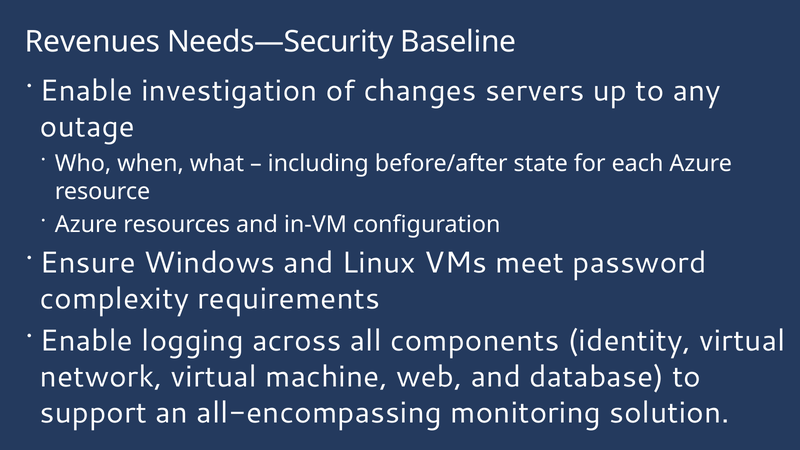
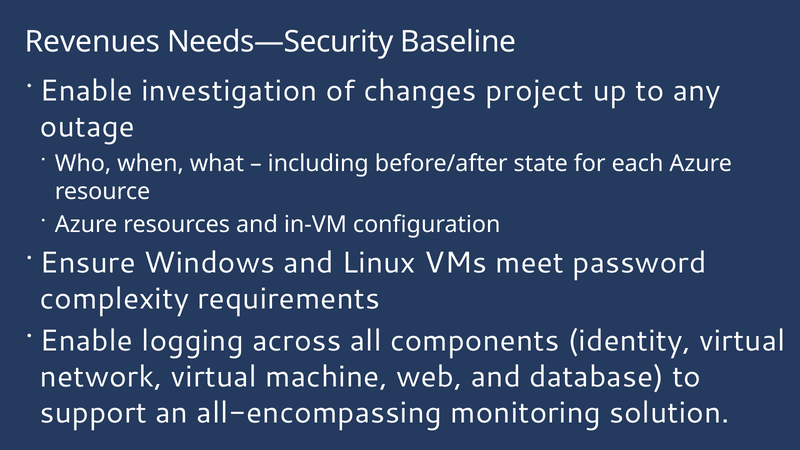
servers: servers -> project (535, 91)
